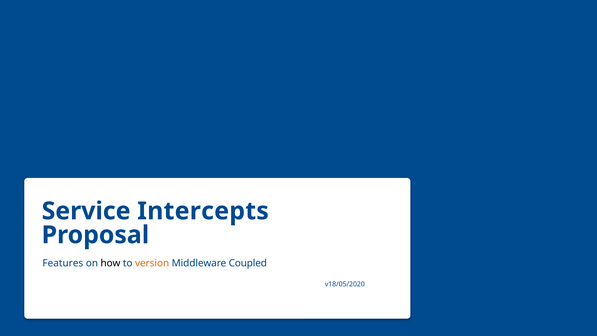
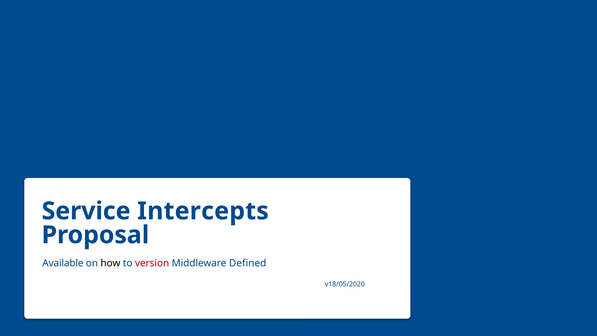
Features: Features -> Available (63, 263)
version colour: orange -> red (152, 263)
Coupled: Coupled -> Defined (248, 263)
